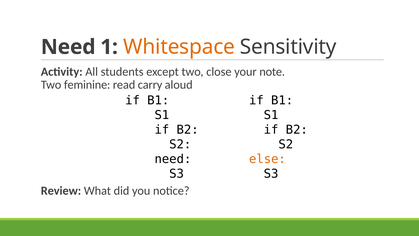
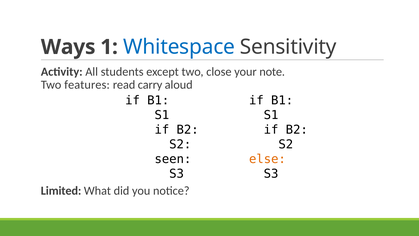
Need: Need -> Ways (68, 47)
Whitespace colour: orange -> blue (179, 47)
feminine: feminine -> features (87, 85)
need: need -> seen (173, 159)
Review: Review -> Limited (61, 191)
